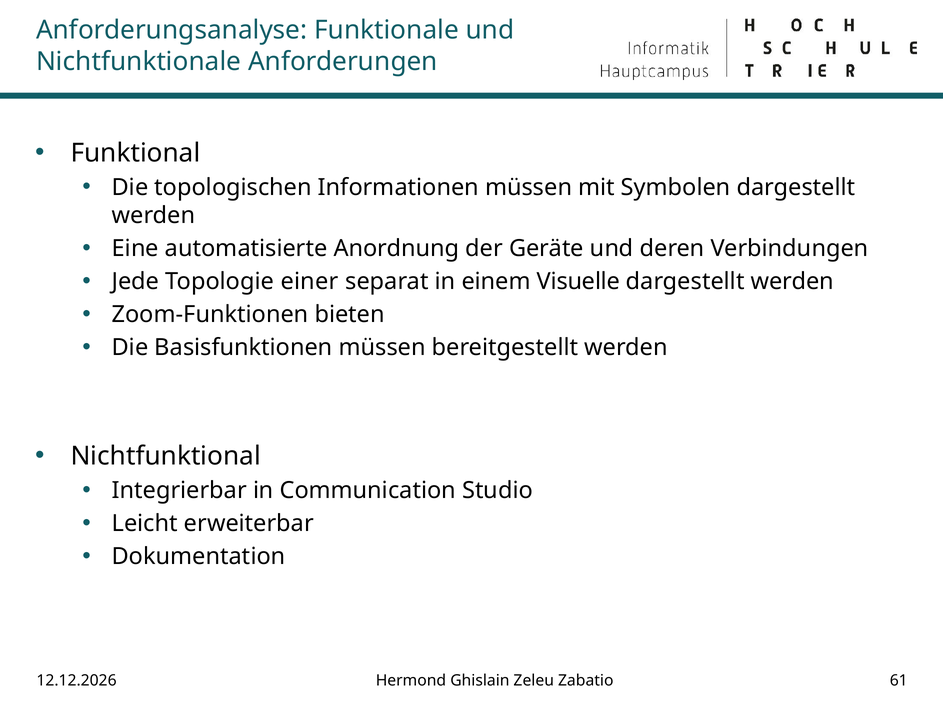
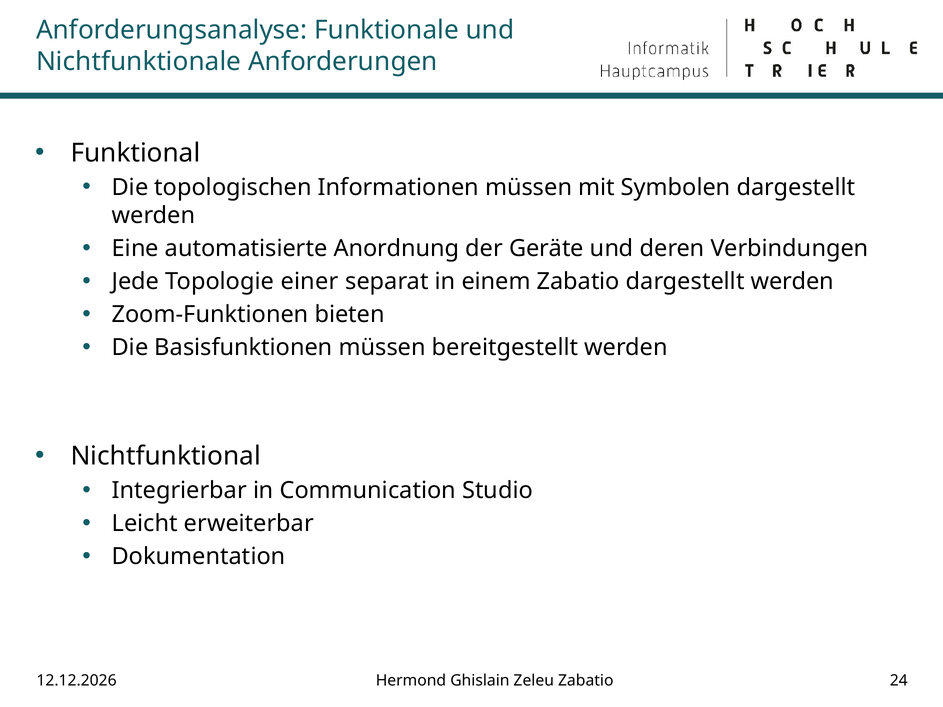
einem Visuelle: Visuelle -> Zabatio (578, 282)
61: 61 -> 24 (899, 681)
